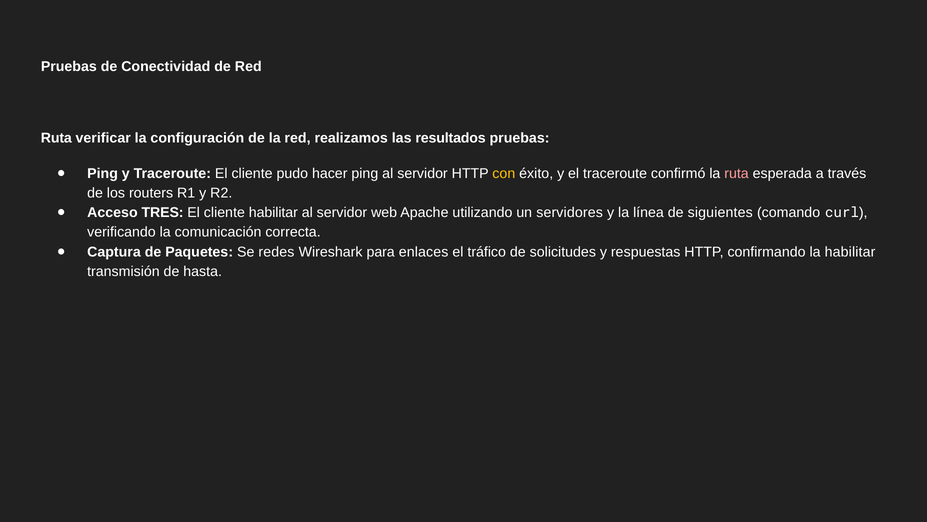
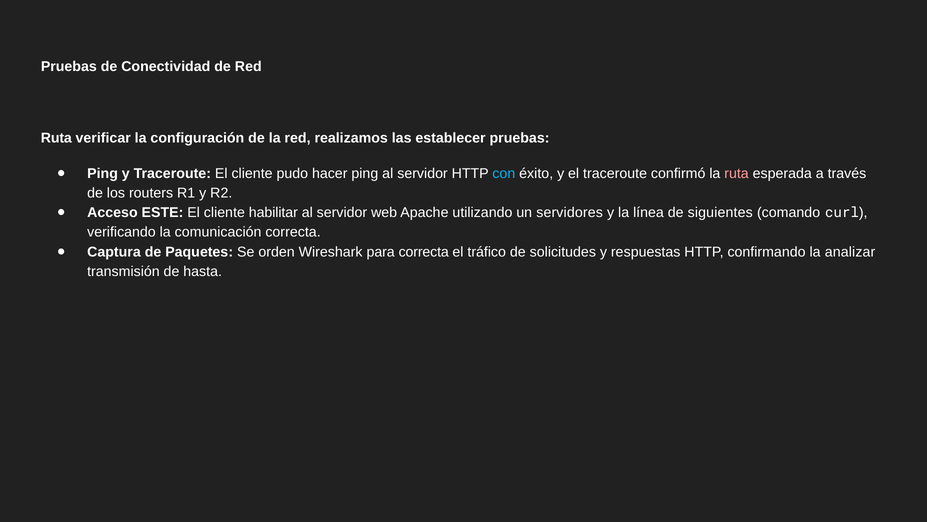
resultados: resultados -> establecer (451, 138)
con colour: yellow -> light blue (504, 173)
TRES: TRES -> ESTE (162, 212)
redes: redes -> orden (277, 252)
para enlaces: enlaces -> correcta (424, 252)
la habilitar: habilitar -> analizar (850, 252)
